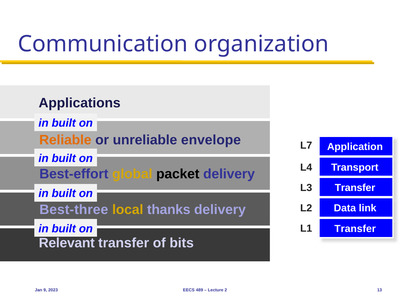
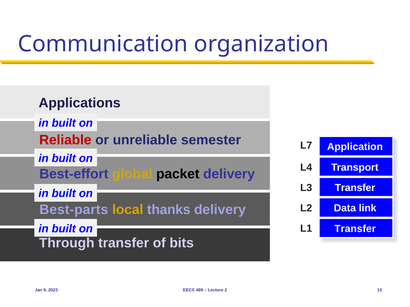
Reliable colour: orange -> red (65, 140)
envelope: envelope -> semester (211, 140)
Best-three: Best-three -> Best-parts (74, 210)
Relevant: Relevant -> Through (67, 244)
